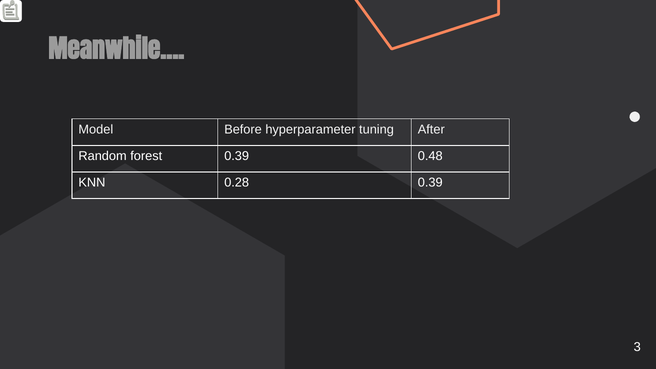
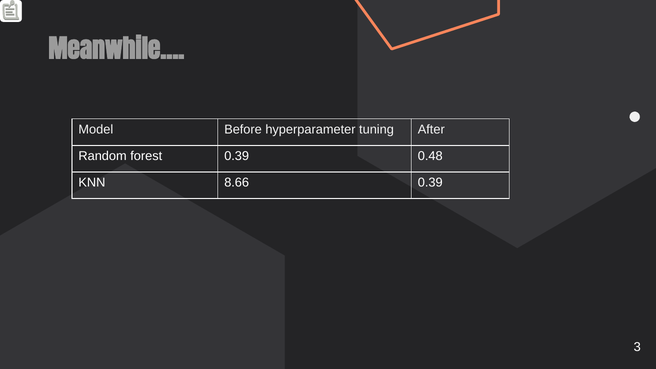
0.28: 0.28 -> 8.66 (237, 183)
